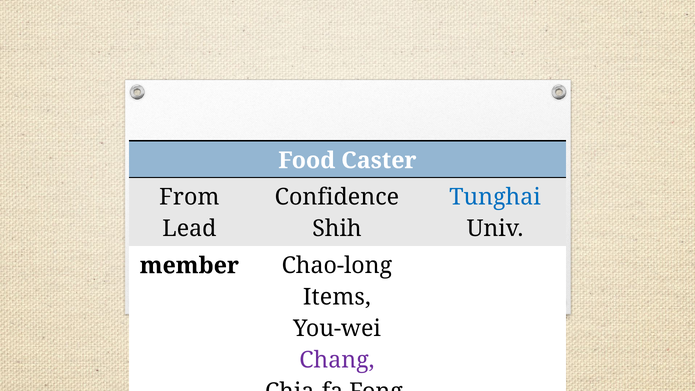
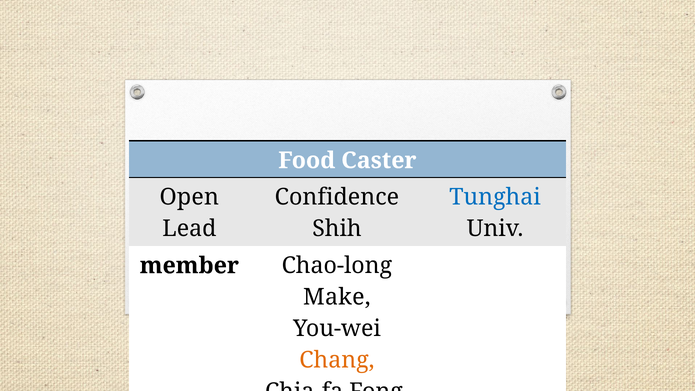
From: From -> Open (189, 197)
Items: Items -> Make (337, 297)
Chang colour: purple -> orange (337, 360)
